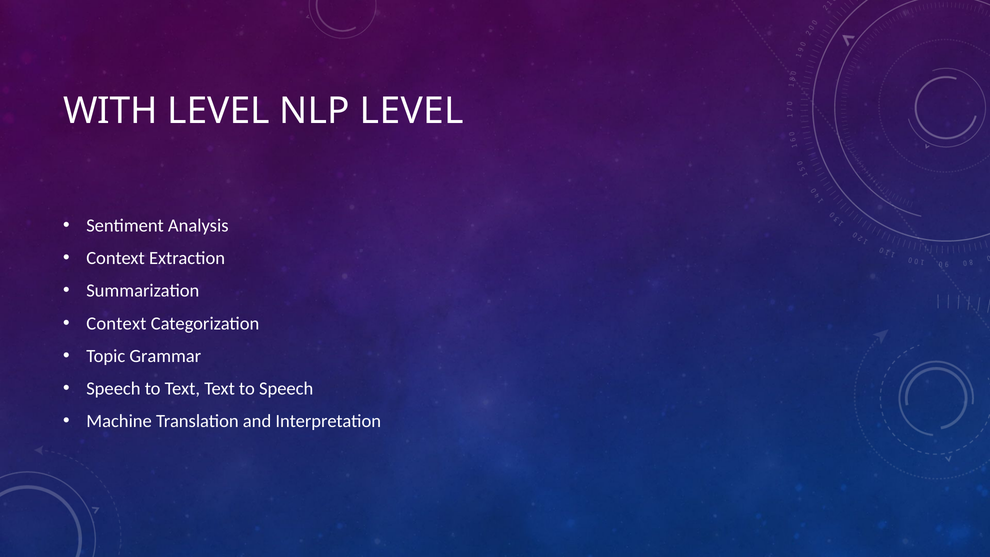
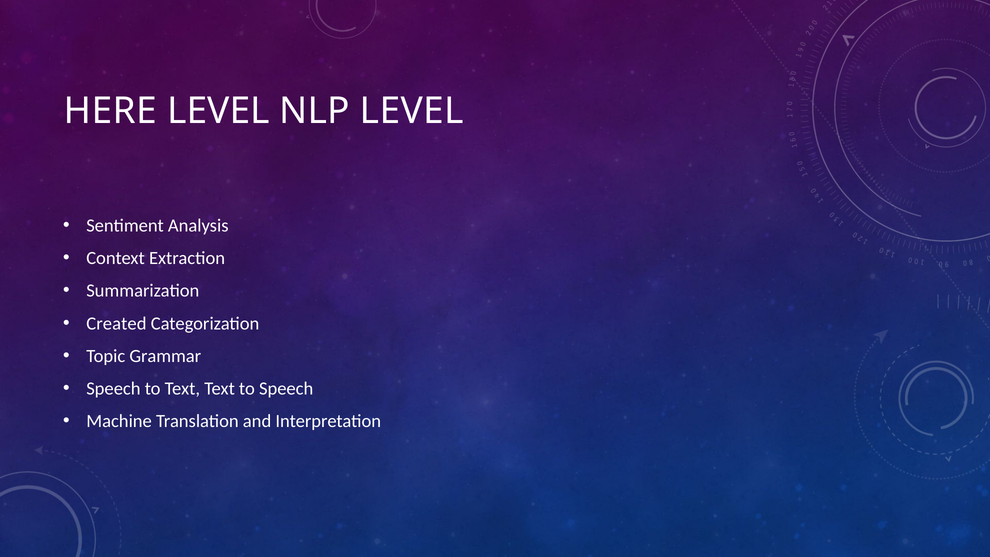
WITH: WITH -> HERE (110, 111)
Context: Context -> Created (116, 323)
